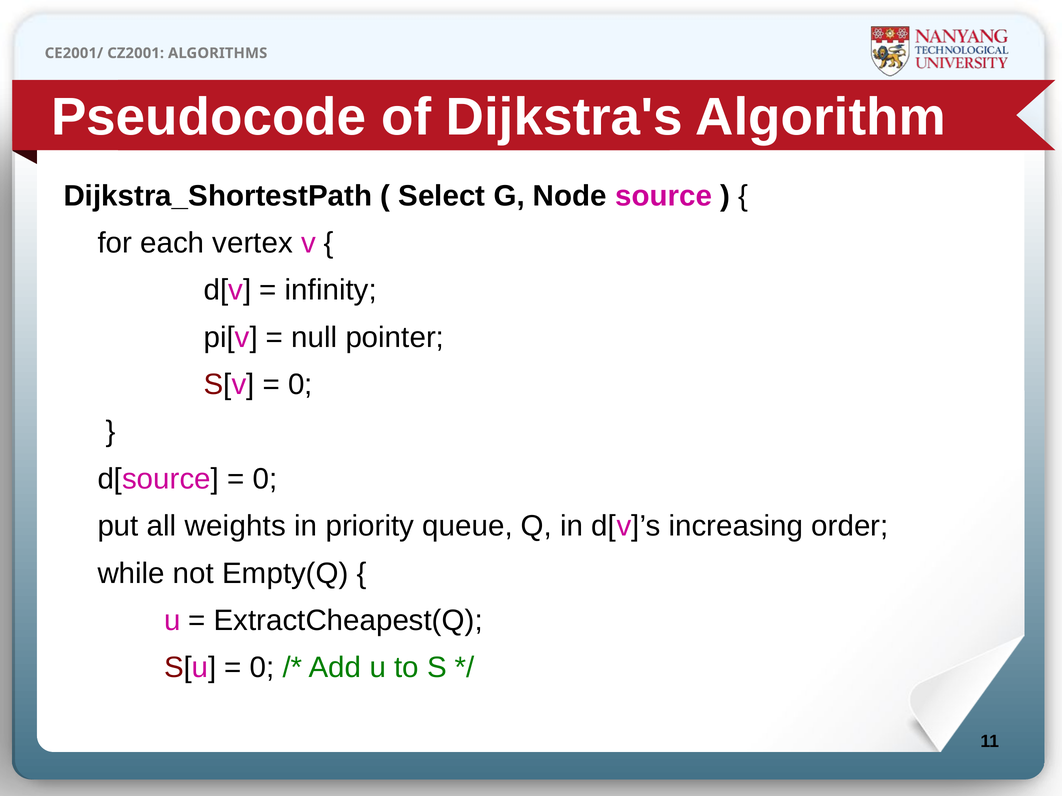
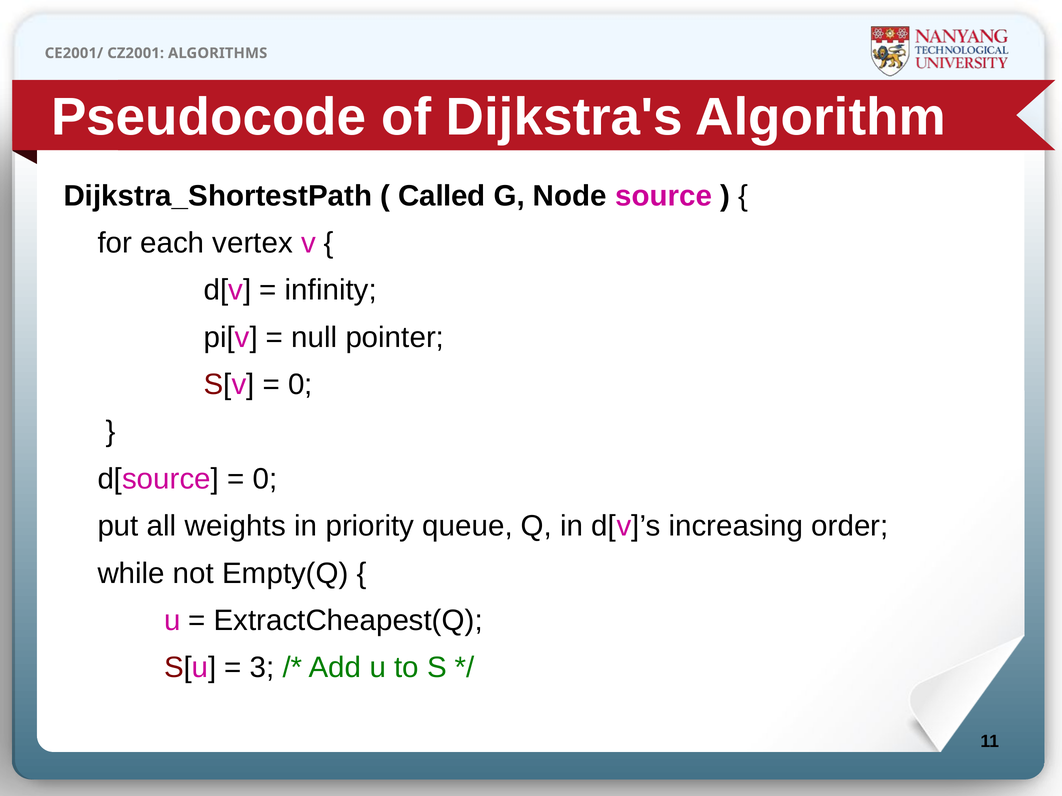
Select: Select -> Called (442, 196)
0: 0 -> 3 (262, 668)
